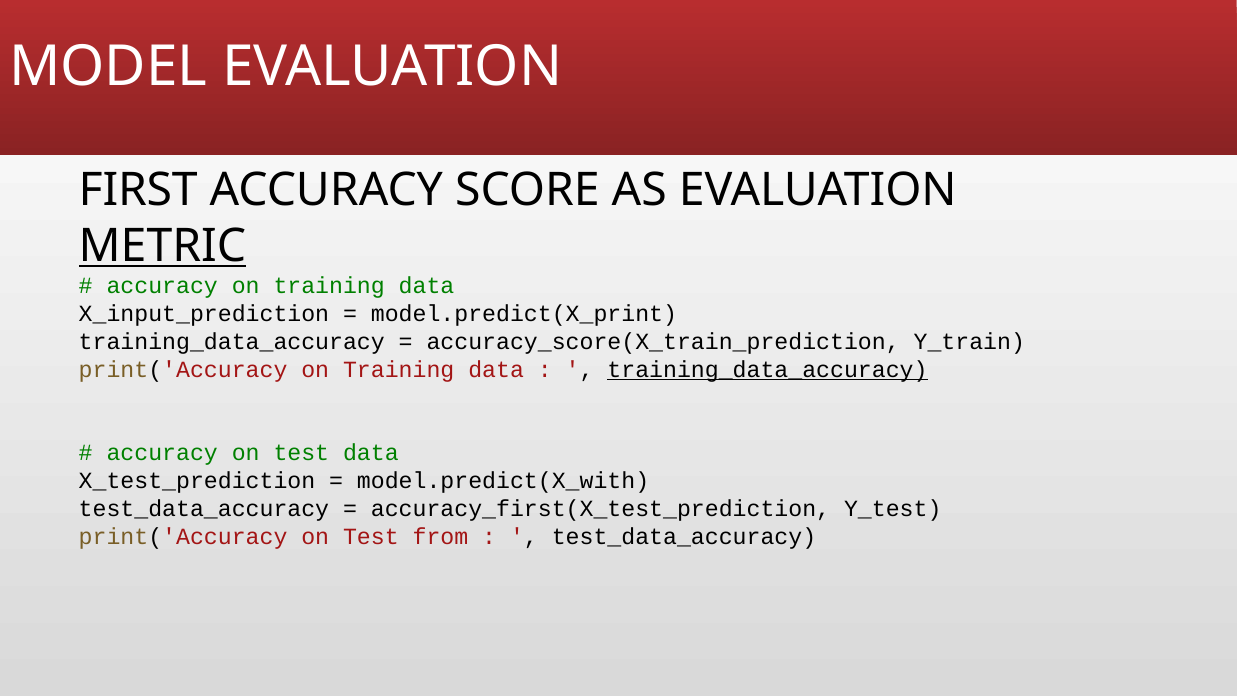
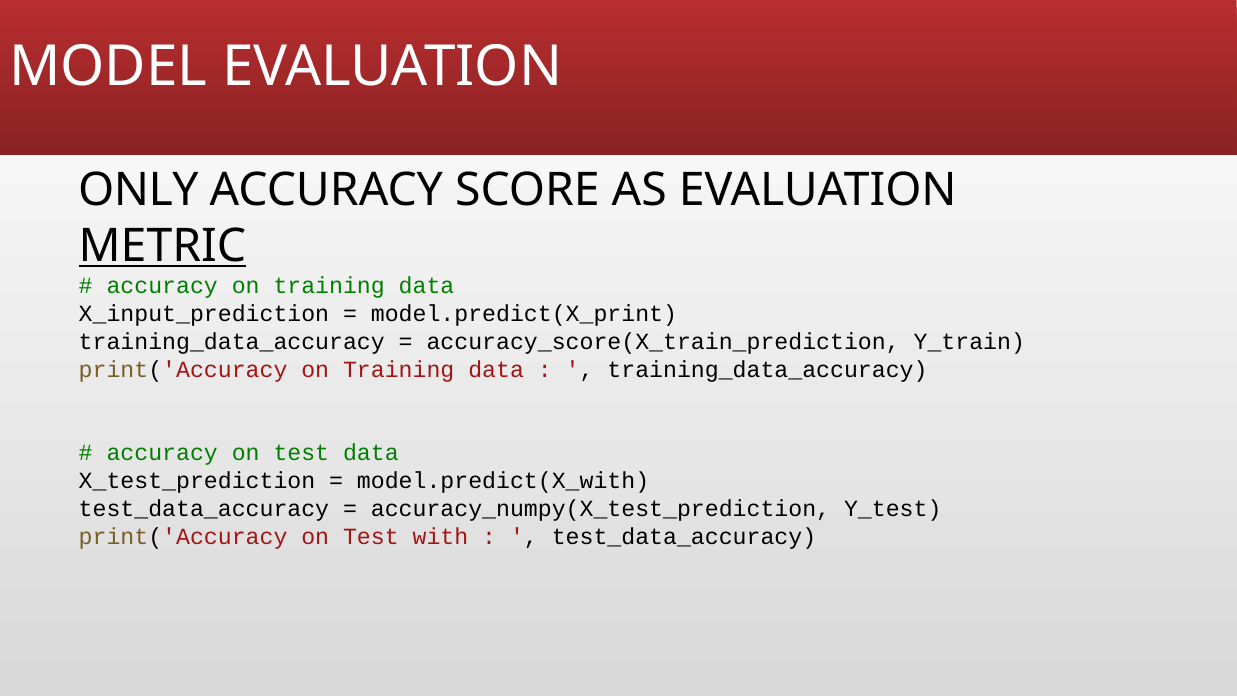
FIRST: FIRST -> ONLY (138, 190)
training_data_accuracy underline: present -> none (768, 370)
accuracy_first(X_test_prediction: accuracy_first(X_test_prediction -> accuracy_numpy(X_test_prediction (601, 509)
from: from -> with (440, 536)
